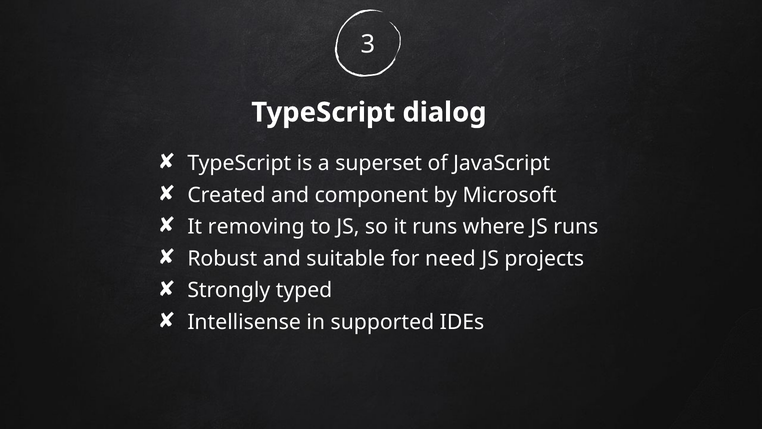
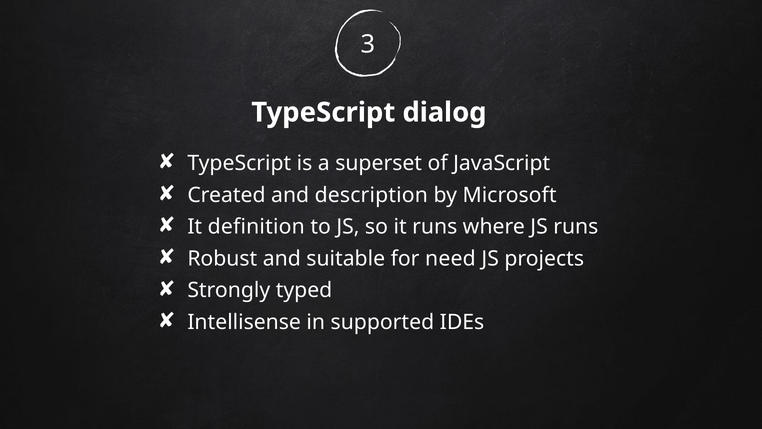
component: component -> description (371, 195)
removing: removing -> definition (256, 227)
